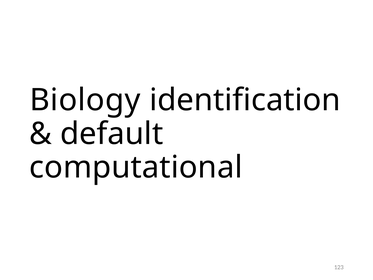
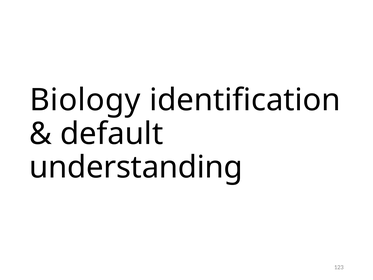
computational: computational -> understanding (136, 167)
